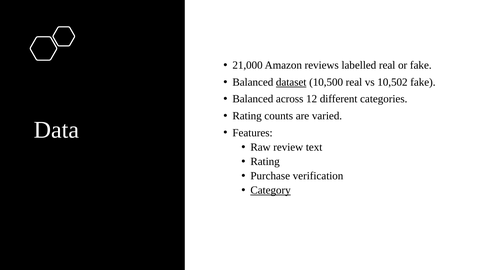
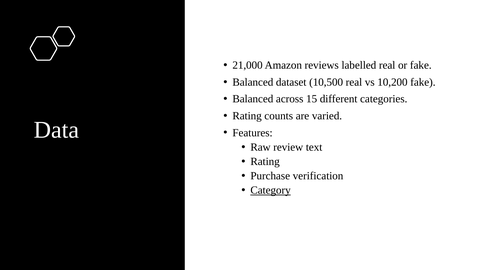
dataset underline: present -> none (291, 82)
10,502: 10,502 -> 10,200 (392, 82)
12: 12 -> 15 (312, 99)
